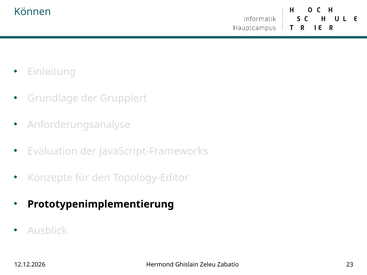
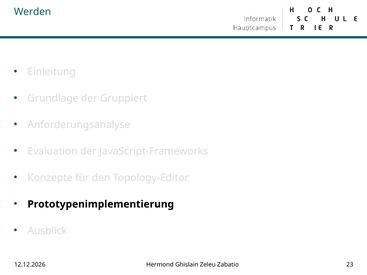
Können: Können -> Werden (33, 12)
